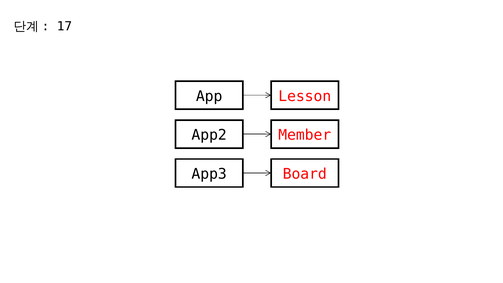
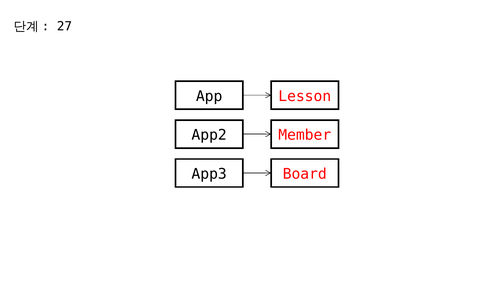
17: 17 -> 27 (64, 26)
